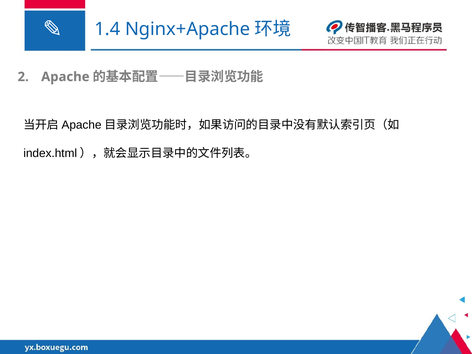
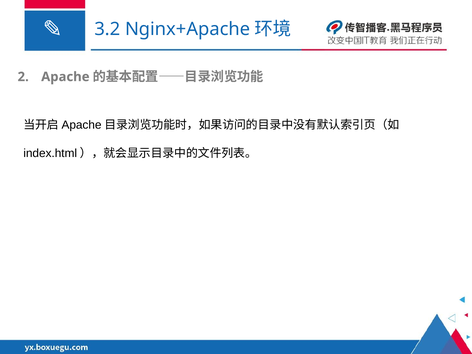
1.4: 1.4 -> 3.2 (107, 29)
